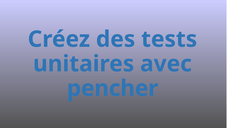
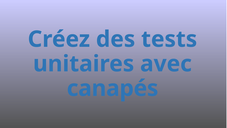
pencher: pencher -> canapés (113, 88)
